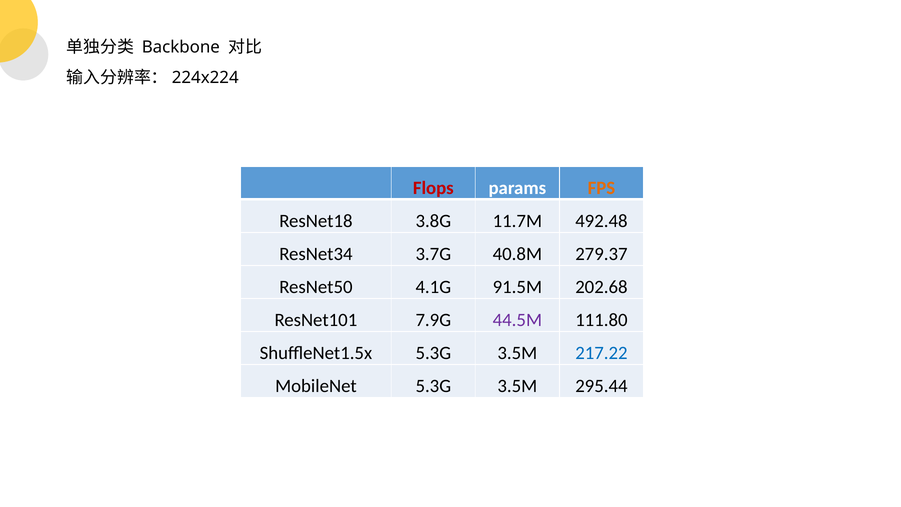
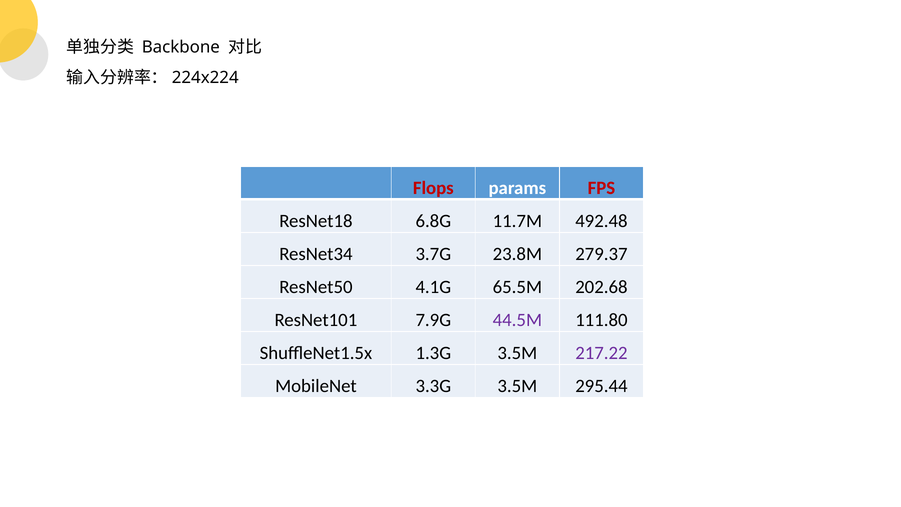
FPS colour: orange -> red (601, 188)
3.8G: 3.8G -> 6.8G (433, 221)
40.8M: 40.8M -> 23.8M (517, 254)
91.5M: 91.5M -> 65.5M (517, 287)
ShuffleNet1.5x 5.3G: 5.3G -> 1.3G (433, 353)
217.22 colour: blue -> purple (601, 353)
MobileNet 5.3G: 5.3G -> 3.3G (433, 386)
